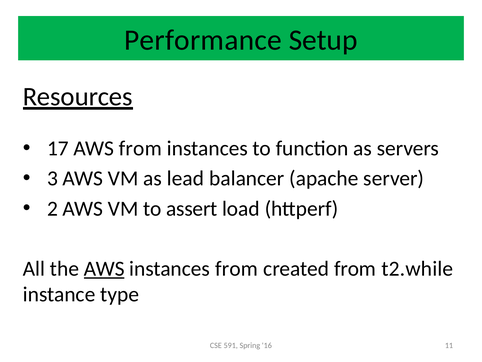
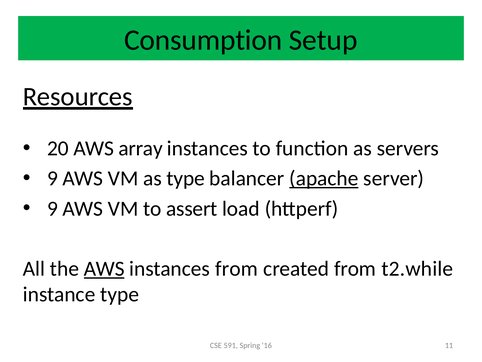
Performance: Performance -> Consumption (203, 40)
17: 17 -> 20 (58, 148)
AWS from: from -> array (141, 148)
3: 3 -> 9 (52, 178)
as lead: lead -> type (186, 178)
apache underline: none -> present (324, 178)
2: 2 -> 9 (52, 208)
